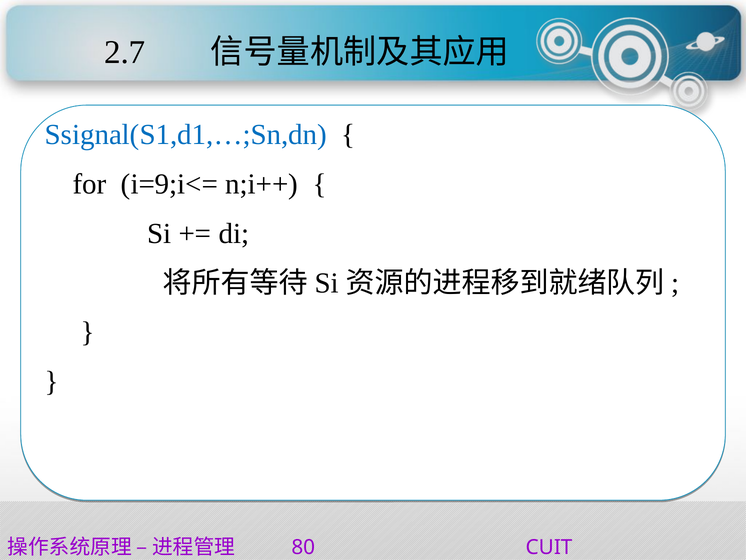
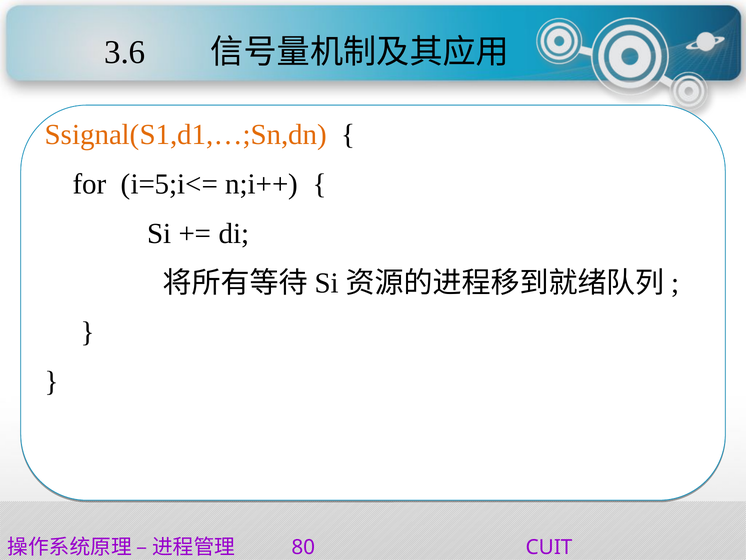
2.7: 2.7 -> 3.6 (125, 52)
Ssignal(S1,d1,…;Sn,dn colour: blue -> orange (186, 135)
i=9;i<=: i=9;i<= -> i=5;i<= (170, 184)
